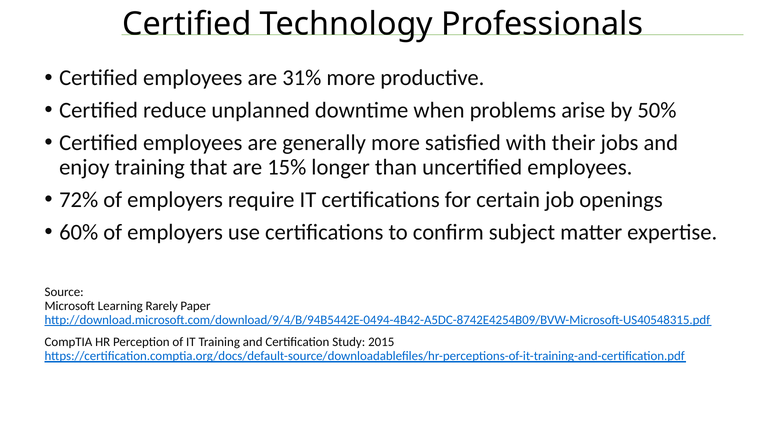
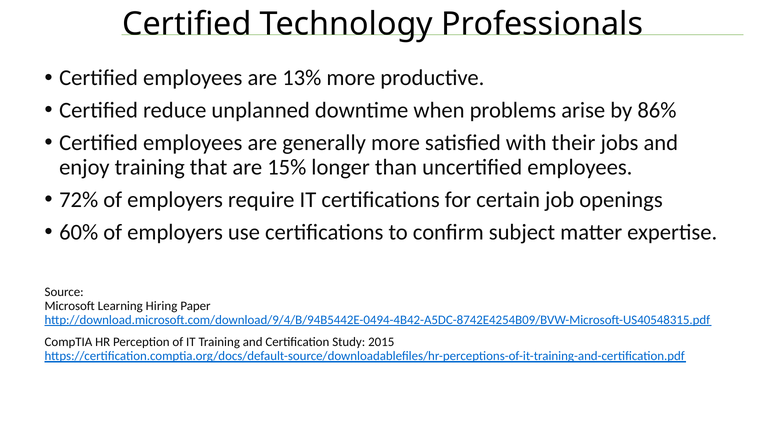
31%: 31% -> 13% (302, 78)
50%: 50% -> 86% (657, 111)
Rarely: Rarely -> Hiring (162, 306)
